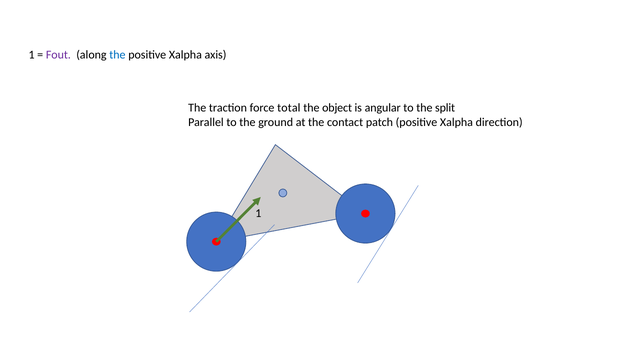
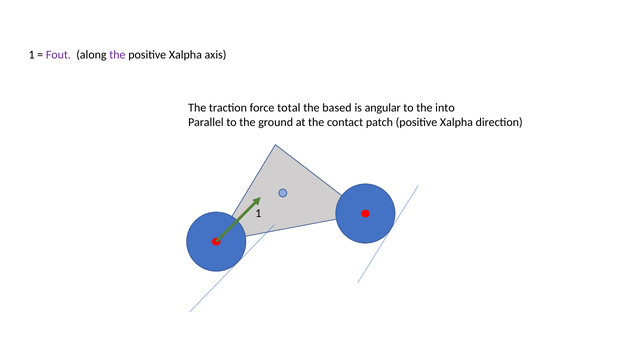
the colour: blue -> purple (117, 55)
object: object -> based (337, 108)
split: split -> into (445, 108)
